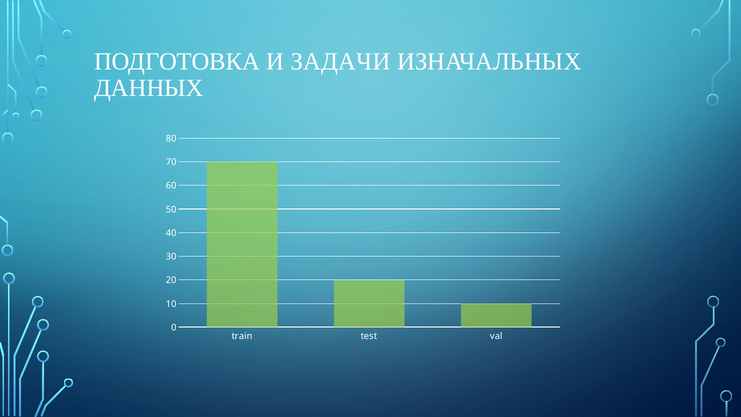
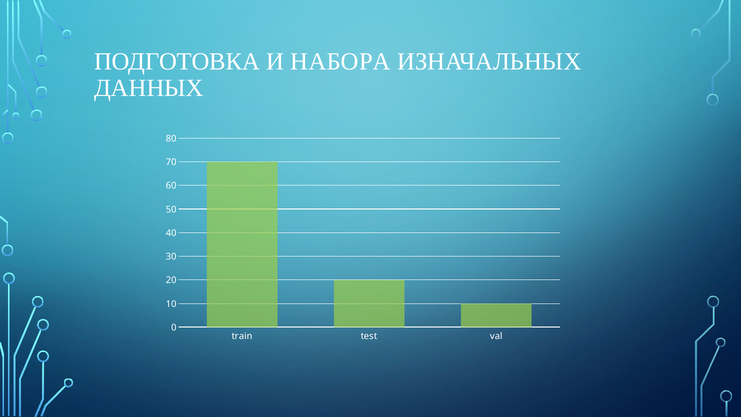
ЗАДАЧИ: ЗАДАЧИ -> НАБОРА (341, 62)
